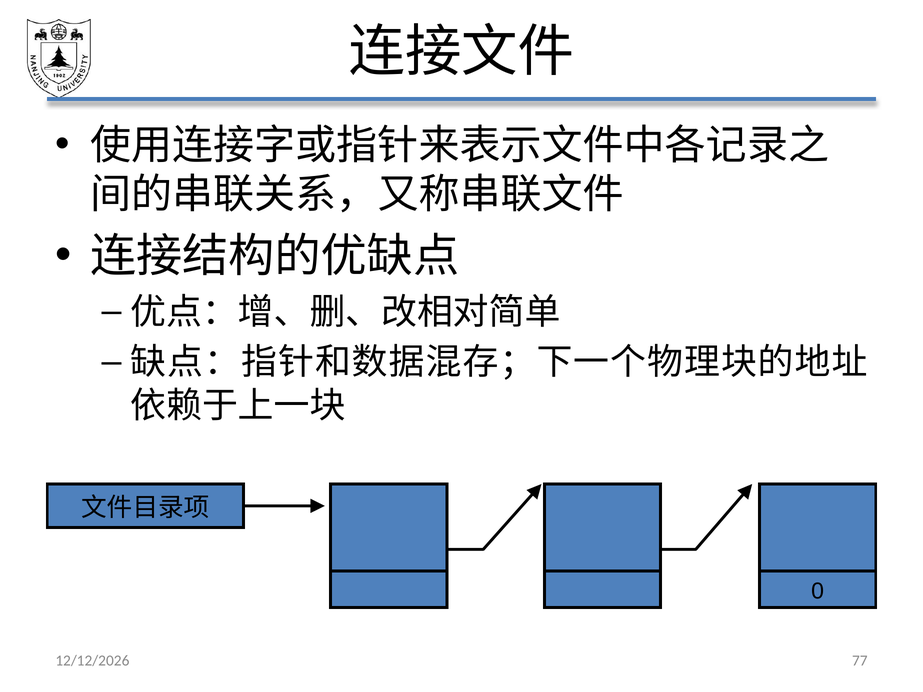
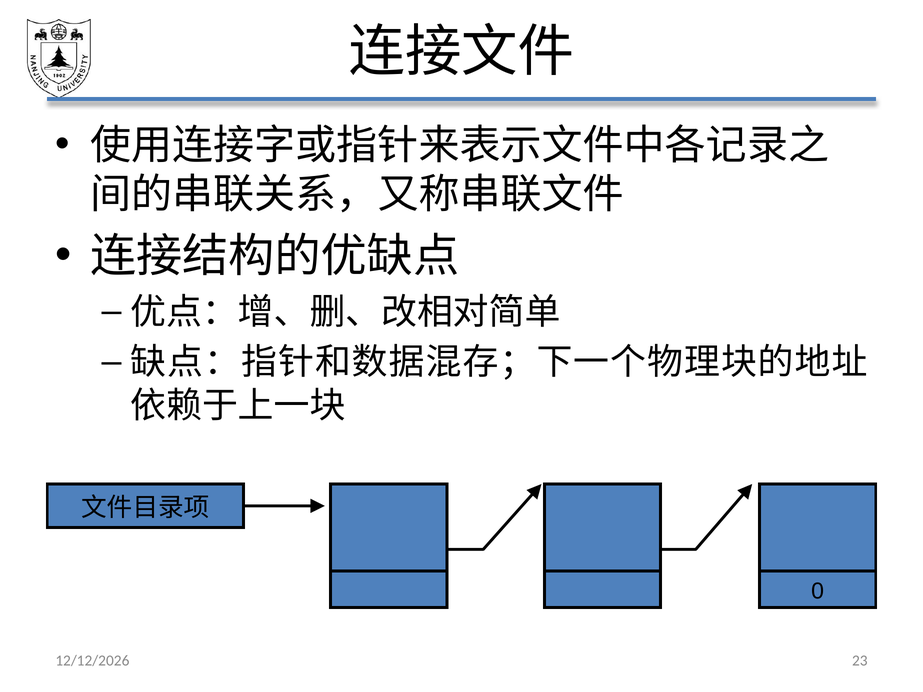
77: 77 -> 23 (860, 661)
